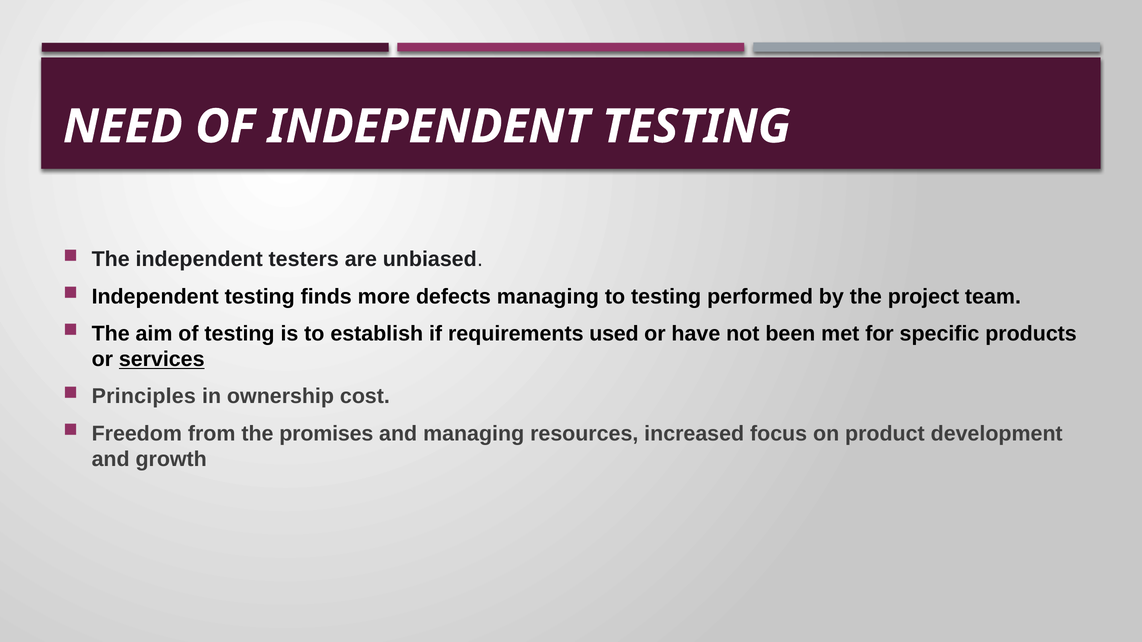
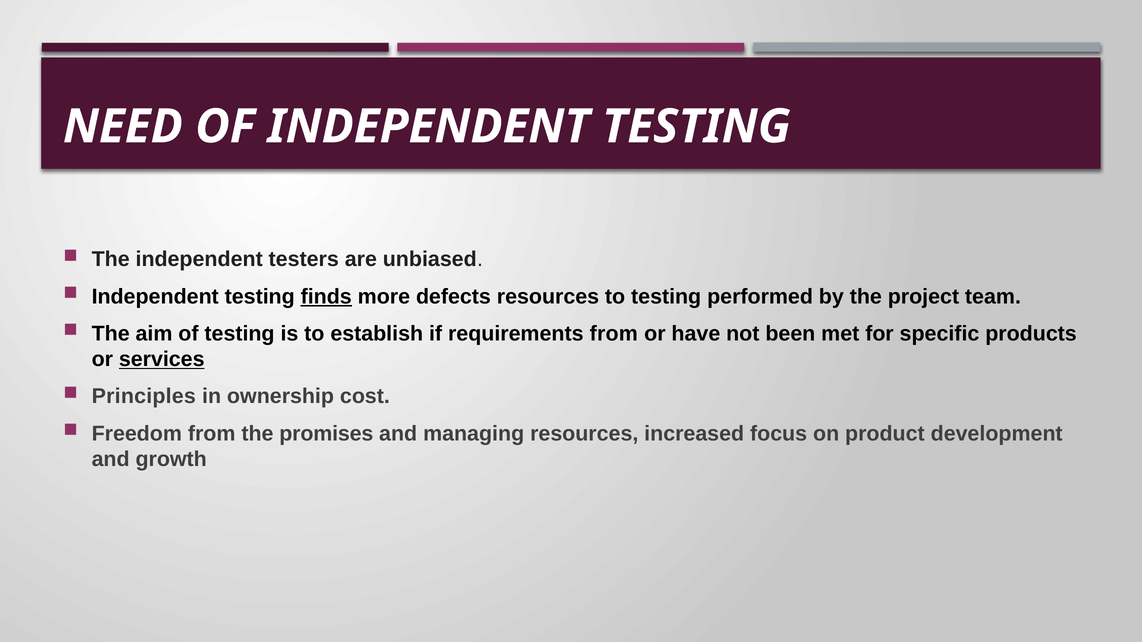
finds underline: none -> present (326, 297)
defects managing: managing -> resources (548, 297)
requirements used: used -> from (614, 334)
